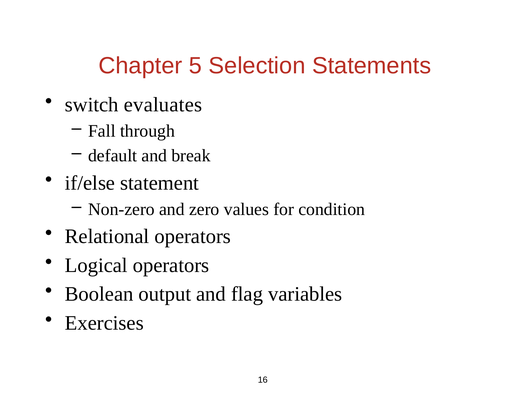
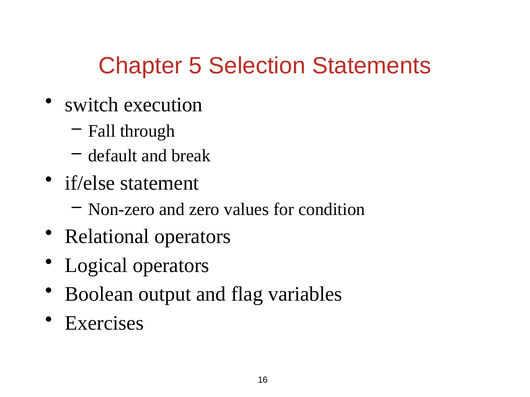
evaluates: evaluates -> execution (163, 105)
